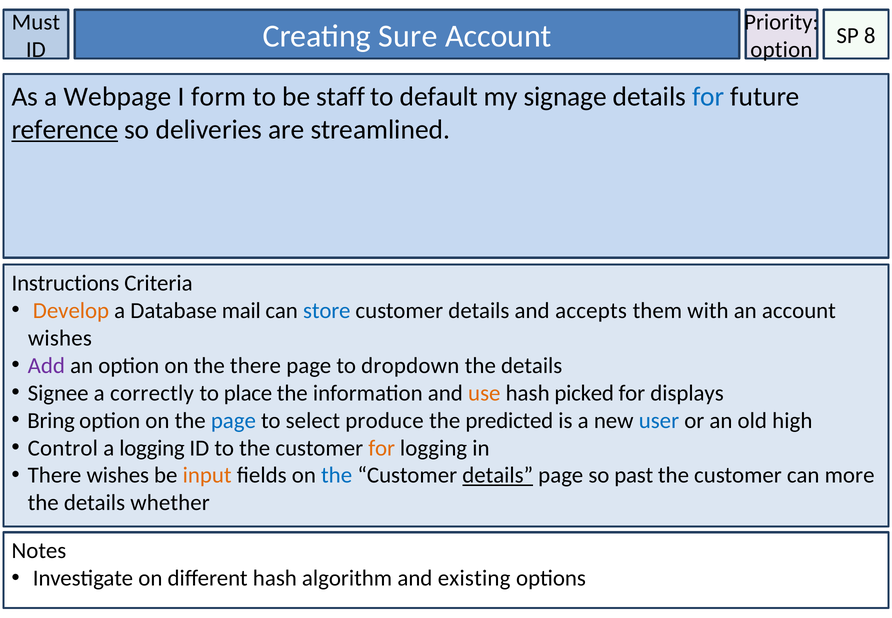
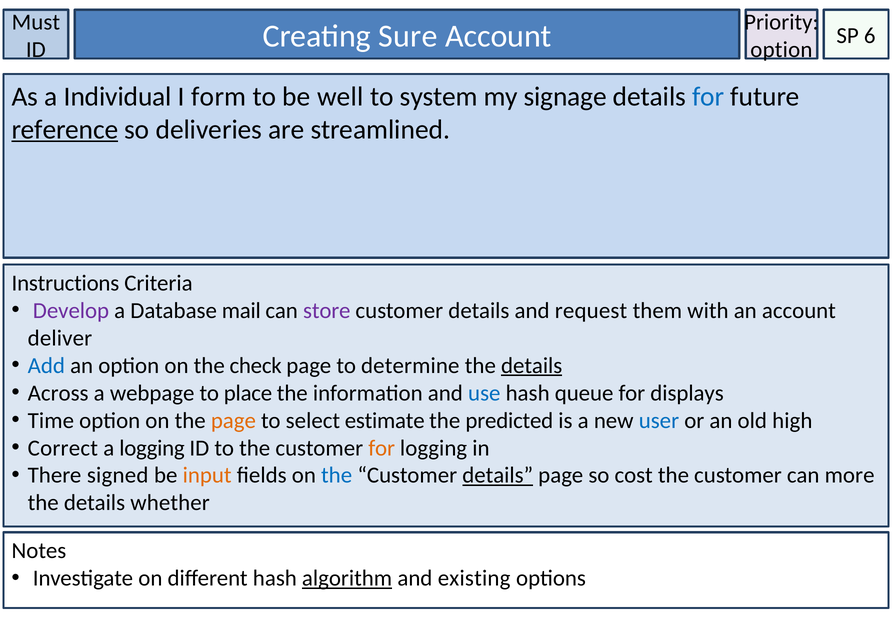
8: 8 -> 6 (870, 36)
Webpage: Webpage -> Individual (118, 96)
staff: staff -> well (340, 96)
default: default -> system (439, 96)
Develop colour: orange -> purple (71, 310)
store colour: blue -> purple (327, 310)
accepts: accepts -> request (591, 310)
wishes: wishes -> deliver (60, 338)
Add colour: purple -> blue (46, 365)
the there: there -> check (256, 365)
dropdown: dropdown -> determine (410, 365)
details underline: none -> present (532, 365)
Signee: Signee -> Across (58, 393)
correctly: correctly -> webpage (152, 393)
use colour: orange -> blue (484, 393)
picked: picked -> queue (584, 393)
Bring: Bring -> Time (51, 420)
page colour: blue -> orange (233, 420)
produce: produce -> estimate (385, 420)
Control: Control -> Correct (63, 448)
There wishes: wishes -> signed (118, 475)
past: past -> cost (634, 475)
algorithm underline: none -> present (347, 578)
